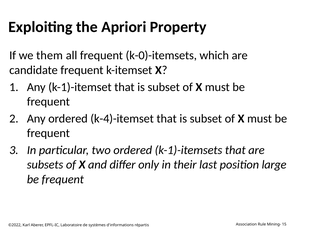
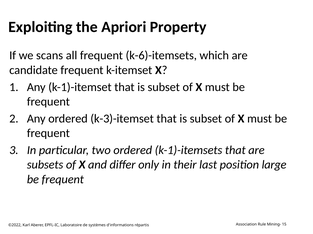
them: them -> scans (50, 56)
k-0)-itemsets: k-0)-itemsets -> k-6)-itemsets (161, 56)
k-4)-itemset: k-4)-itemset -> k-3)-itemset (122, 119)
